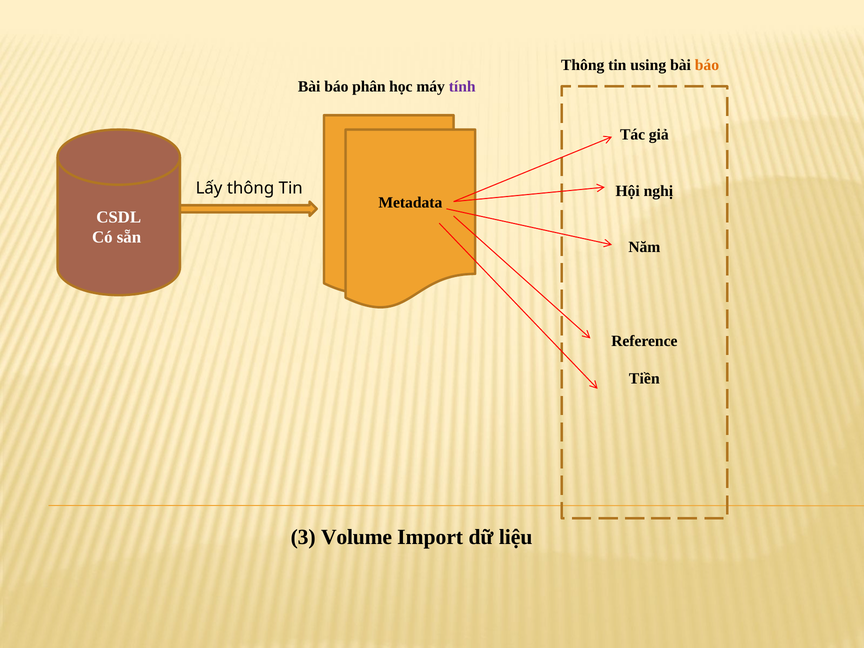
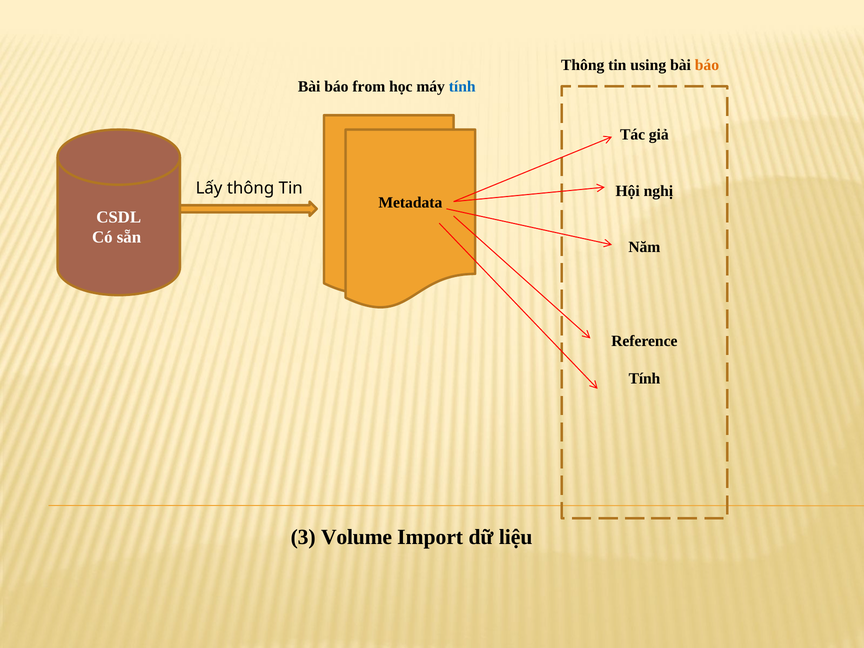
phân: phân -> from (369, 87)
tính colour: purple -> blue (462, 87)
Tiền: Tiền -> Tính (644, 378)
